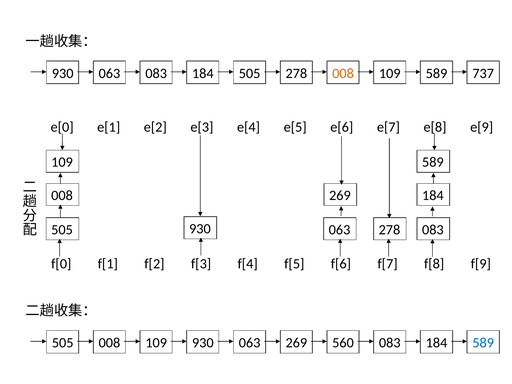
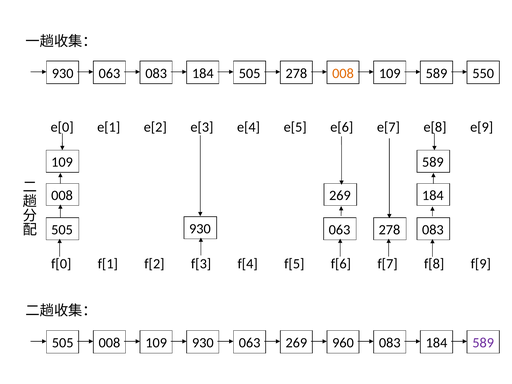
737: 737 -> 550 (483, 73)
560: 560 -> 960 (343, 343)
589 colour: blue -> purple (483, 343)
